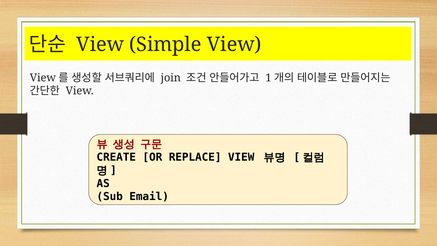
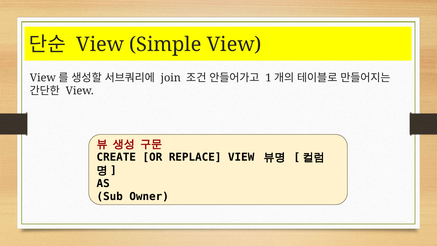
Email: Email -> Owner (149, 196)
